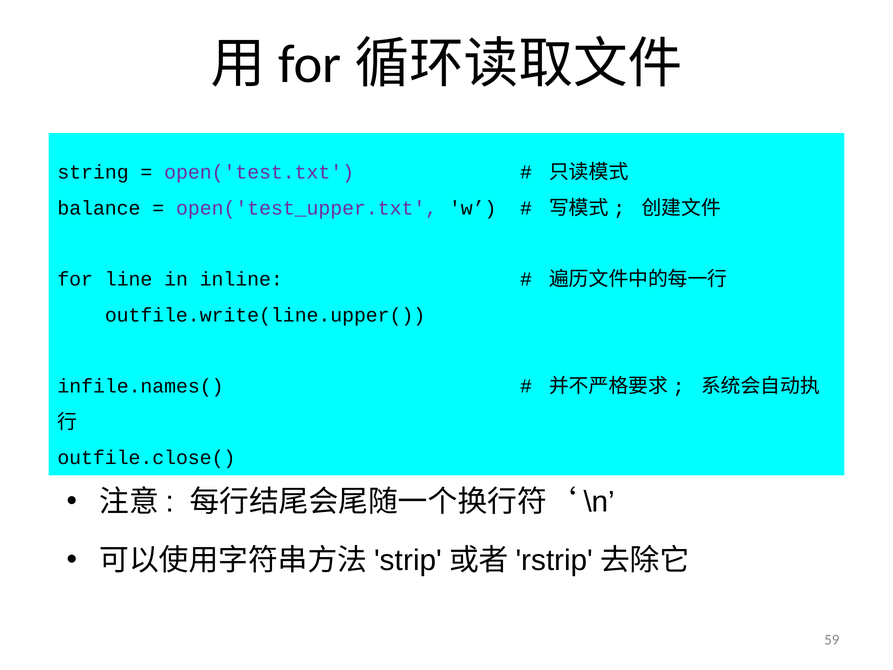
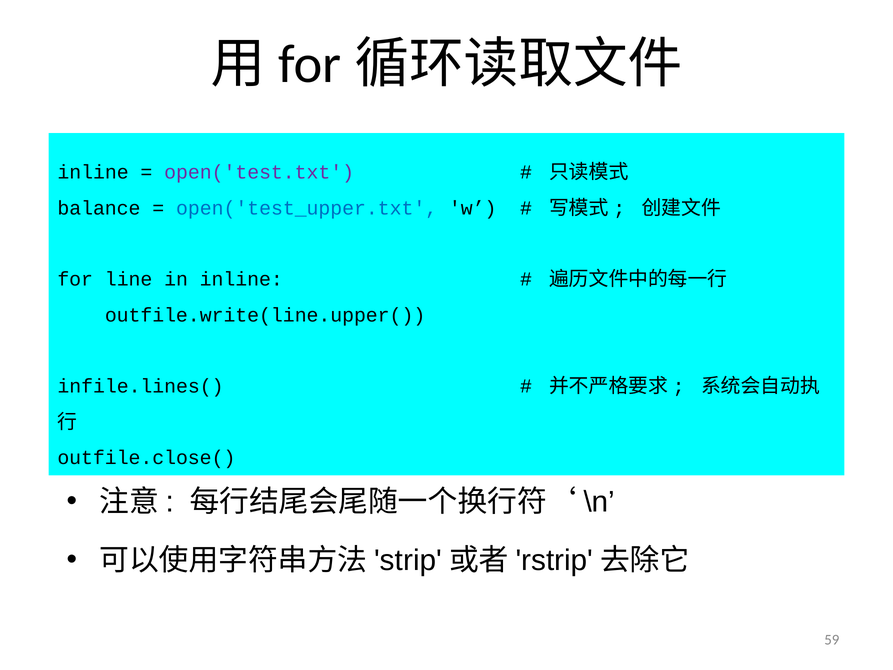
string: string -> inline (93, 172)
open('test_upper.txt colour: purple -> blue (307, 208)
infile.names(: infile.names( -> infile.lines( (141, 386)
